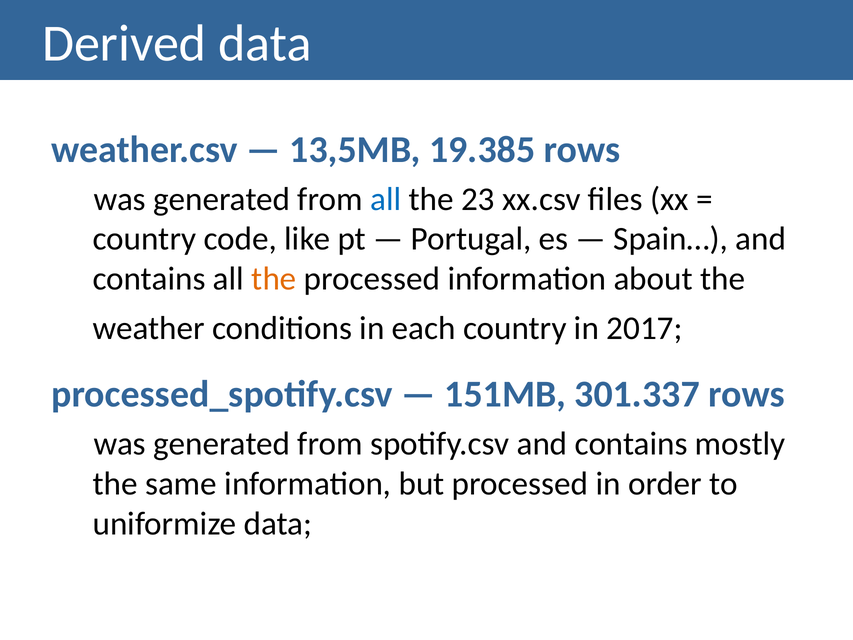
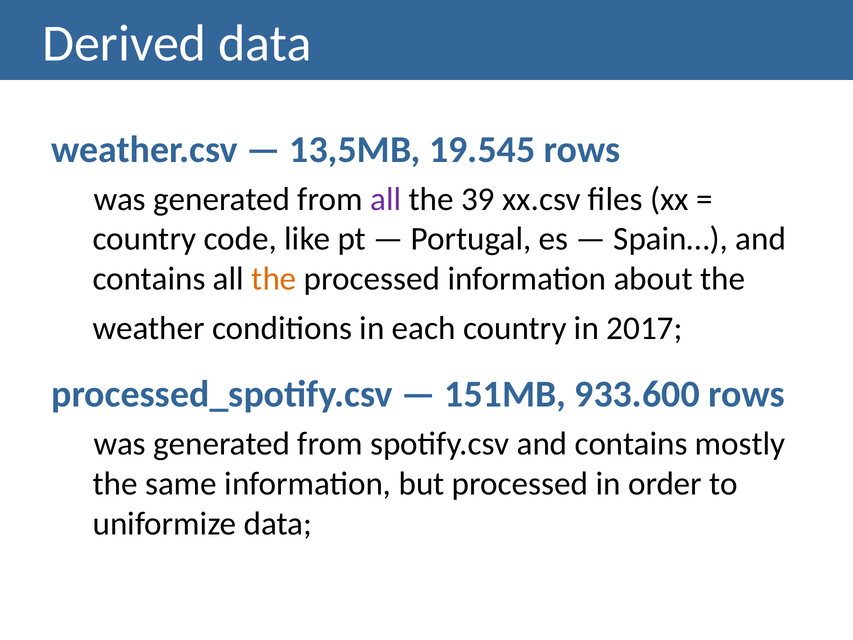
19.385: 19.385 -> 19.545 (482, 150)
all colour: blue -> purple (386, 199)
23: 23 -> 39 (478, 199)
301.337: 301.337 -> 933.600 (637, 394)
